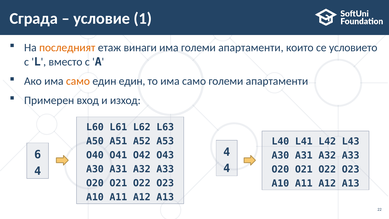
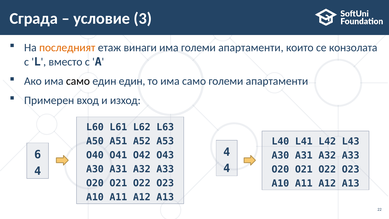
1: 1 -> 3 (143, 18)
условието: условието -> конзолата (353, 48)
само colour: orange -> black (78, 81)
